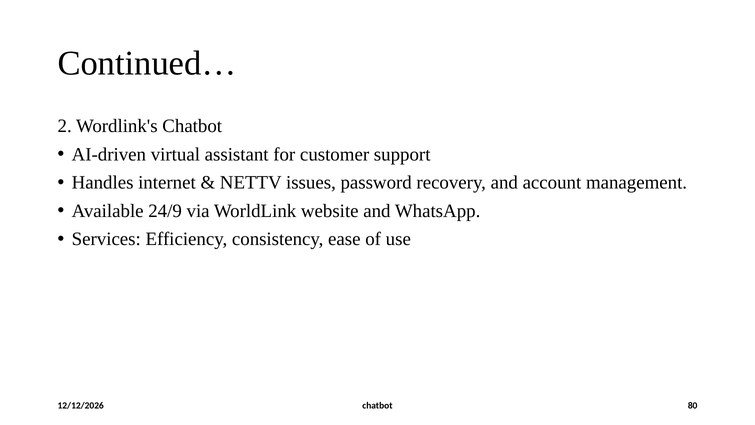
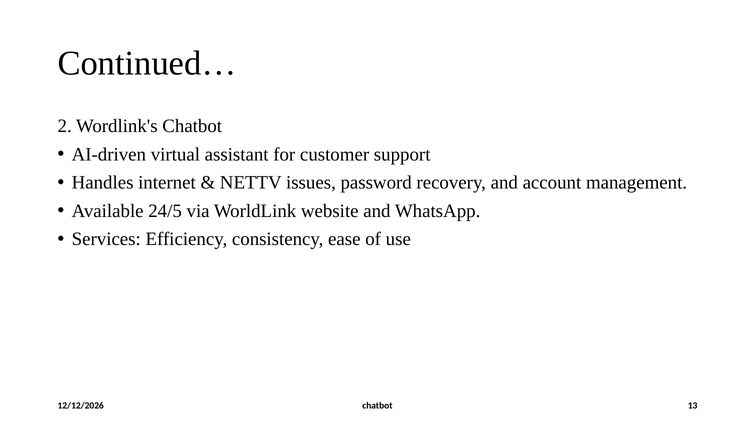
24/9: 24/9 -> 24/5 (165, 211)
80: 80 -> 13 (693, 405)
